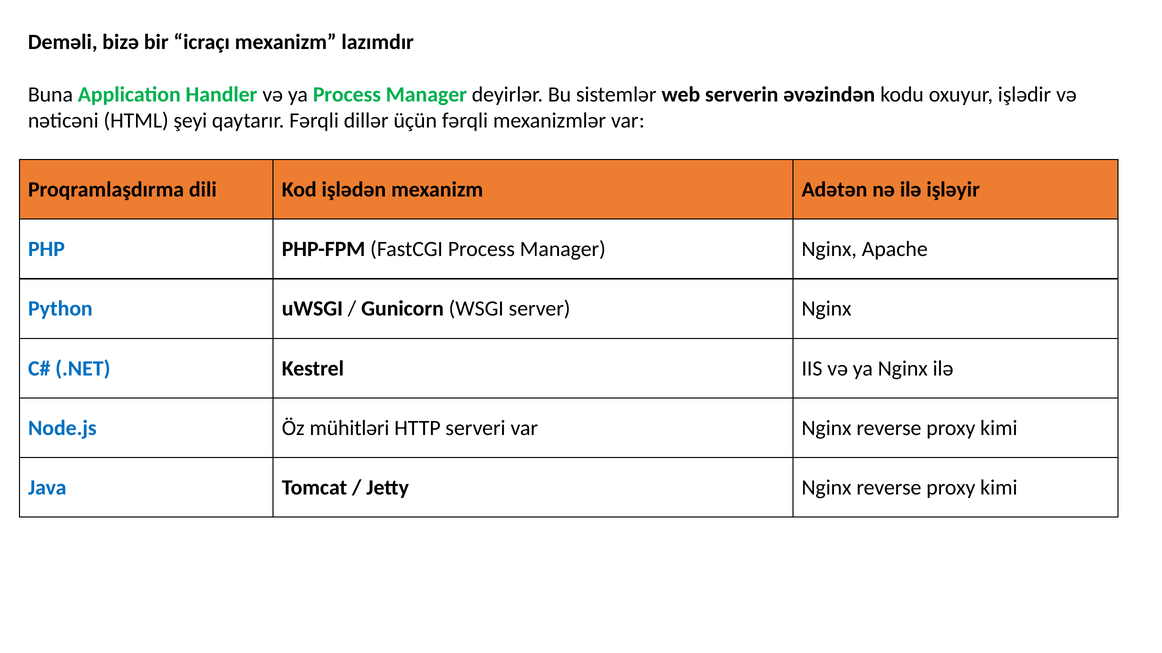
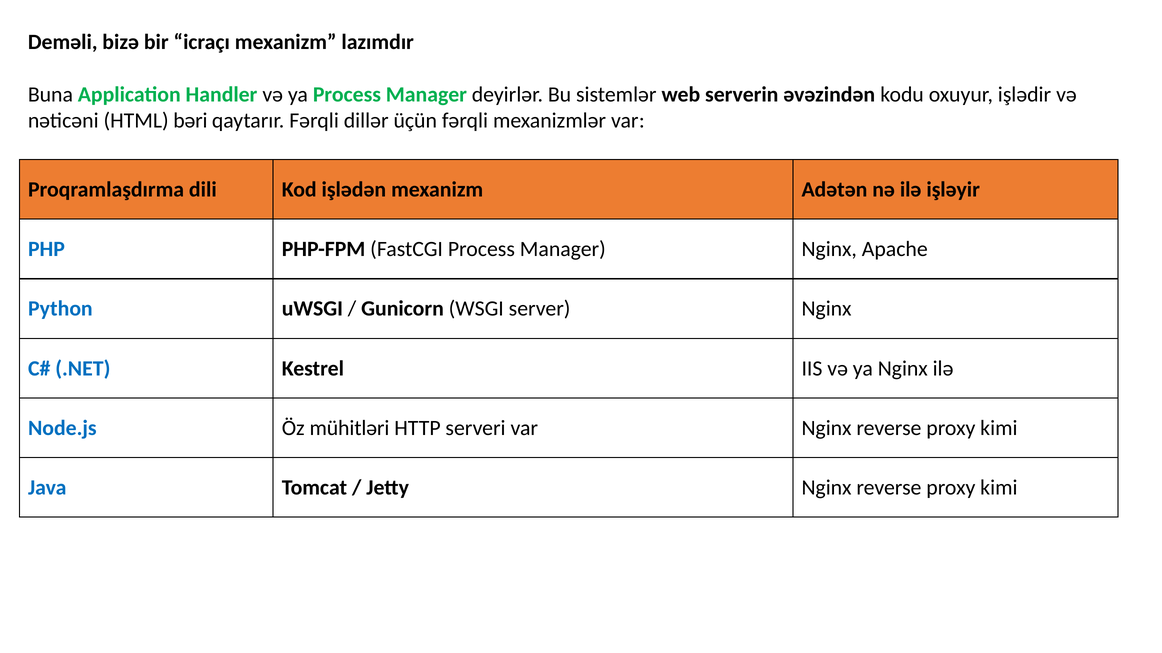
şeyi: şeyi -> bəri (190, 121)
